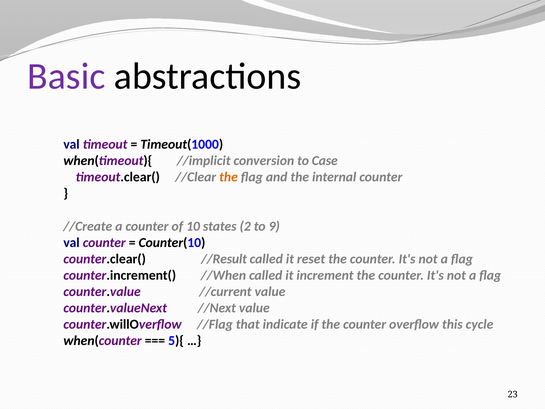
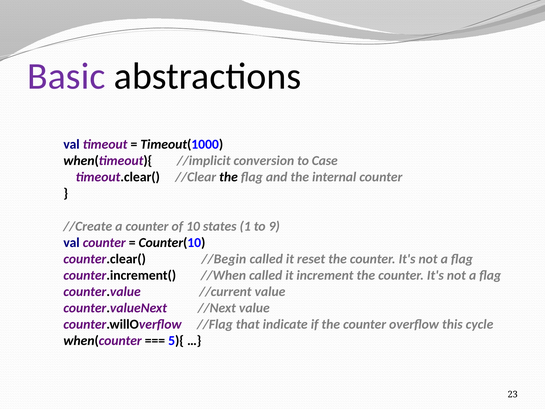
the colour: orange -> black (229, 177)
2: 2 -> 1 (245, 226)
//Result: //Result -> //Begin (224, 259)
